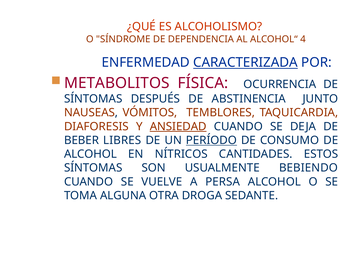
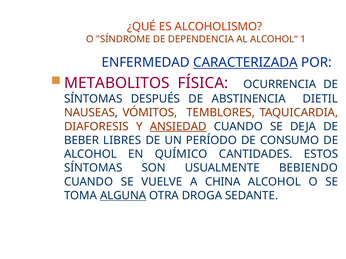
4: 4 -> 1 (303, 39)
JUNTO: JUNTO -> DIETIL (320, 99)
PERÍODO underline: present -> none (211, 141)
NÍTRICOS: NÍTRICOS -> QUÍMICO (181, 154)
PERSA: PERSA -> CHINA (223, 182)
ALGUNA underline: none -> present (123, 196)
